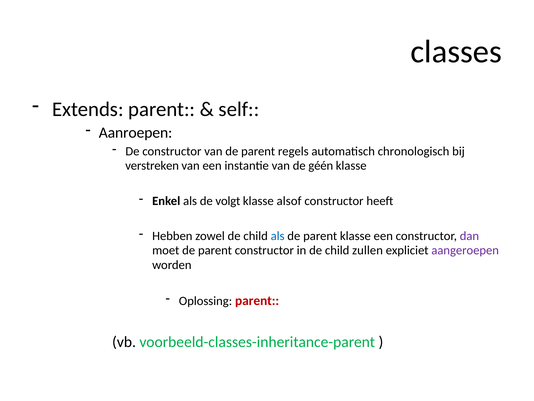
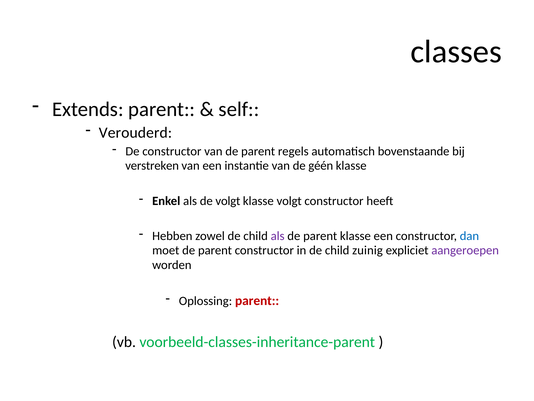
Aanroepen: Aanroepen -> Verouderd (135, 133)
chronologisch: chronologisch -> bovenstaande (414, 151)
klasse alsof: alsof -> volgt (289, 201)
als colour: blue -> purple (278, 236)
dan colour: purple -> blue (469, 236)
zullen: zullen -> zuinig (368, 250)
